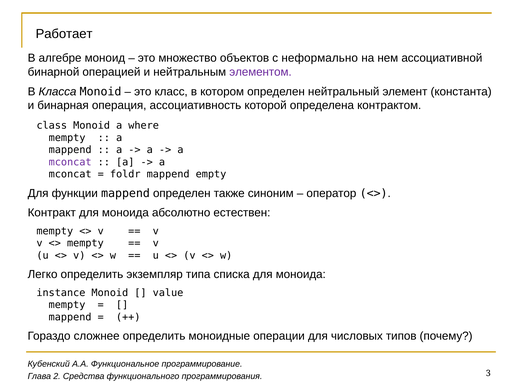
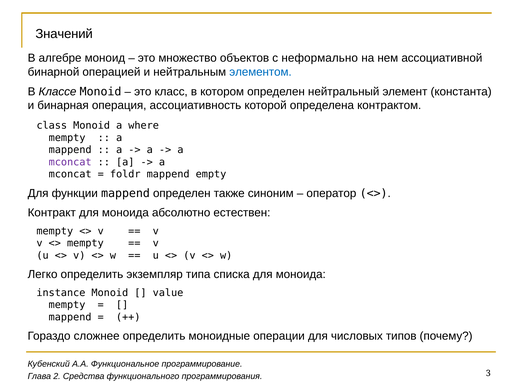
Работает: Работает -> Значений (64, 34)
элементом colour: purple -> blue (260, 72)
Класса: Класса -> Классе (58, 92)
